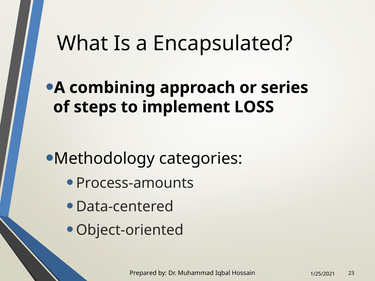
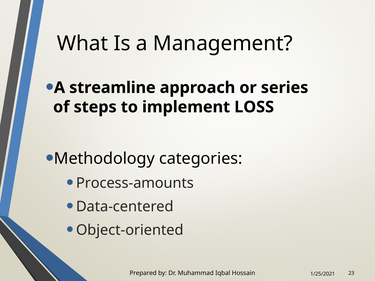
Encapsulated: Encapsulated -> Management (223, 44)
combining: combining -> streamline (112, 88)
